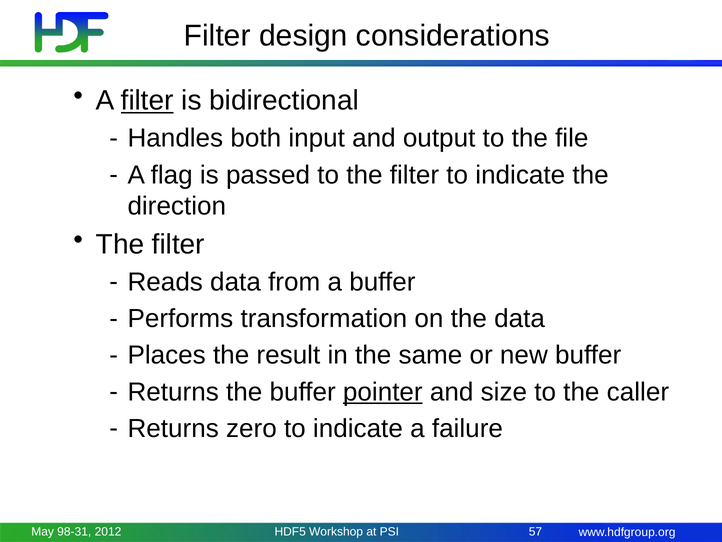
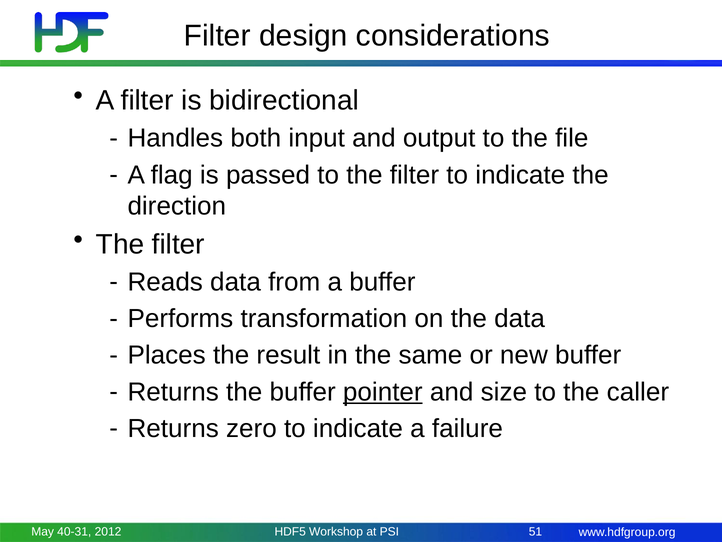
filter underline: present -> none (147, 101)
98-31: 98-31 -> 40-31 (74, 531)
57: 57 -> 51 (535, 531)
